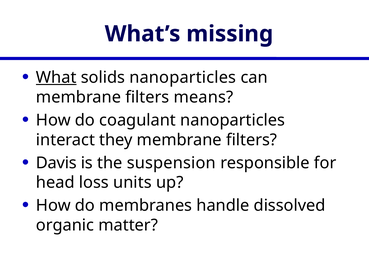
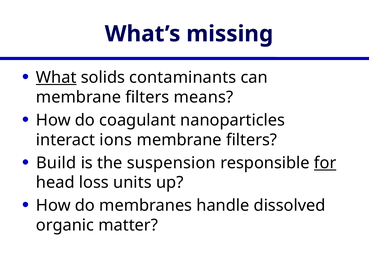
solids nanoparticles: nanoparticles -> contaminants (183, 77)
they: they -> ions (116, 140)
Davis: Davis -> Build (56, 163)
for underline: none -> present (325, 163)
